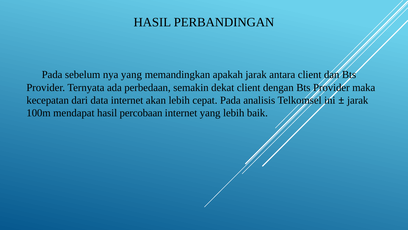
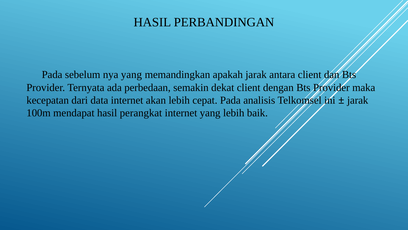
percobaan: percobaan -> perangkat (141, 113)
